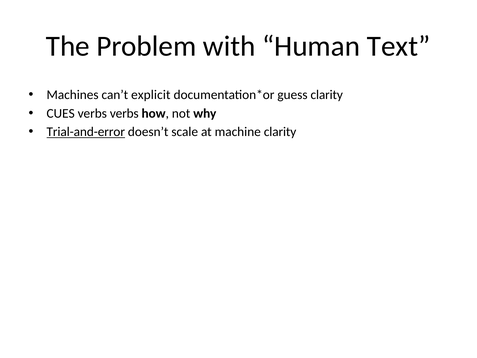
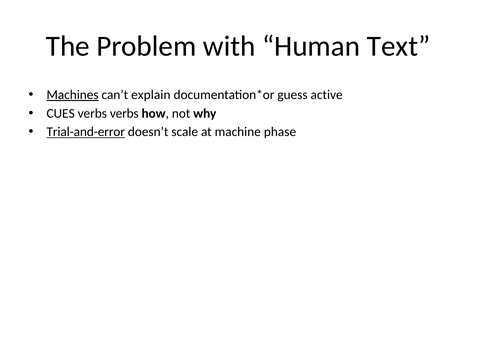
Machines underline: none -> present (73, 95)
explicit: explicit -> explain (151, 95)
guess clarity: clarity -> active (327, 95)
machine clarity: clarity -> phase (280, 132)
